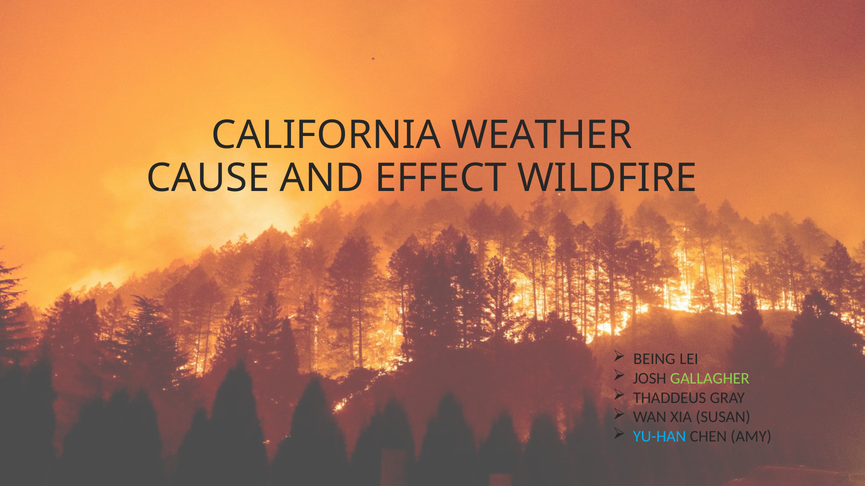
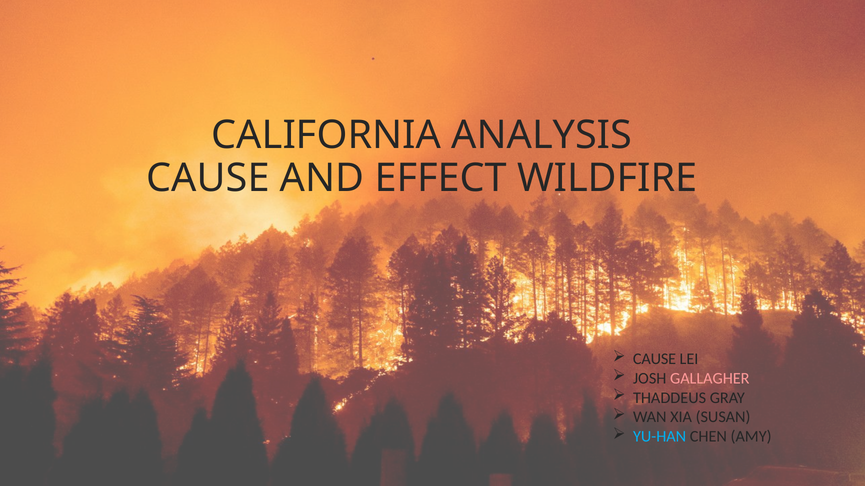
WEATHER: WEATHER -> ANALYSIS (542, 135)
BEING: BEING -> CAUSE (655, 359)
GALLAGHER colour: light green -> pink (710, 379)
